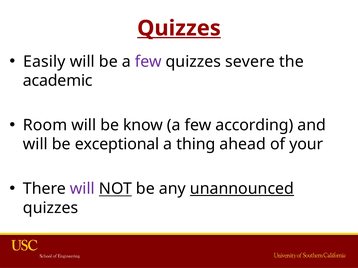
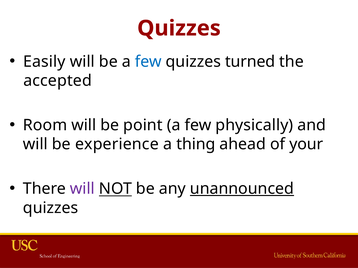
Quizzes underline: present -> none (179, 28)
few colour: purple -> blue (148, 62)
severe: severe -> turned (250, 62)
academic: academic -> accepted (58, 81)
know: know -> point (143, 125)
according: according -> physically (254, 125)
exceptional: exceptional -> experience (117, 144)
